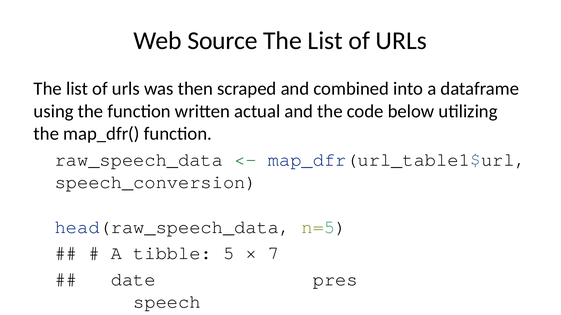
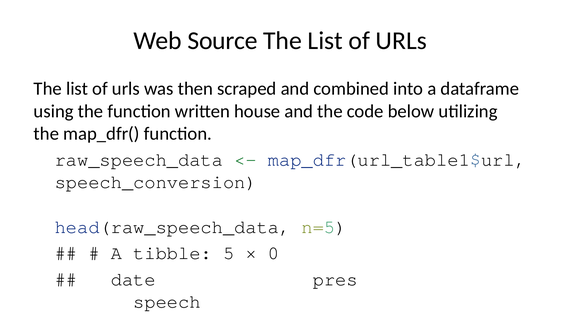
actual: actual -> house (257, 111)
7: 7 -> 0 (274, 254)
